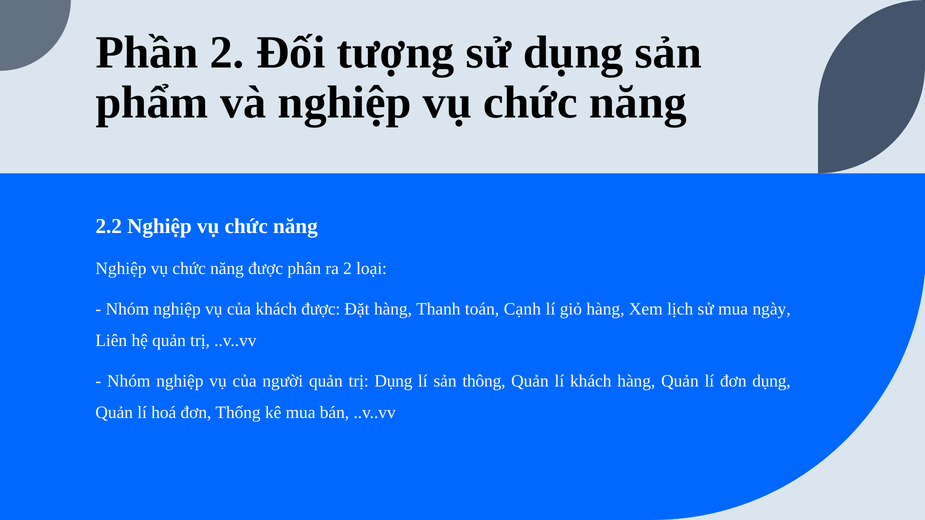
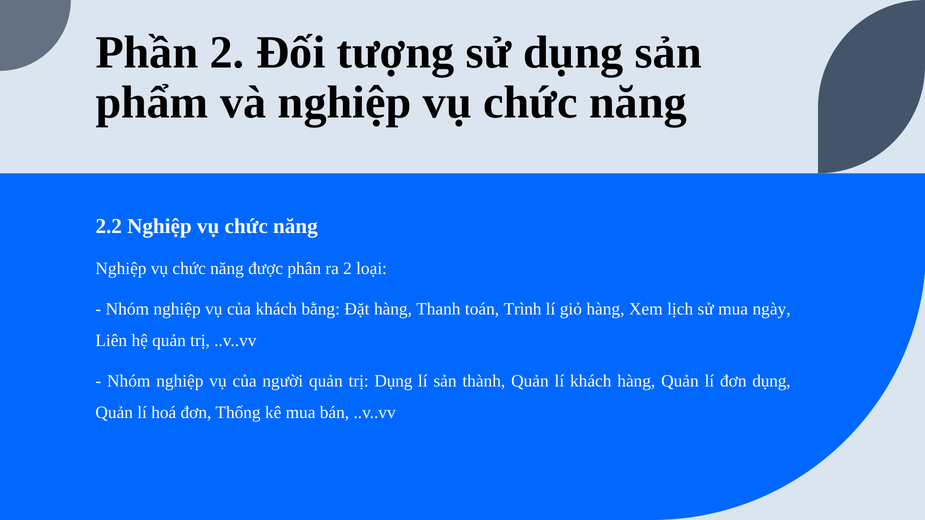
khách được: được -> bằng (321, 309)
Cạnh: Cạnh -> Trình (523, 309)
thông: thông -> thành (484, 381)
